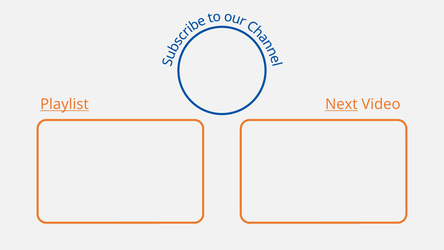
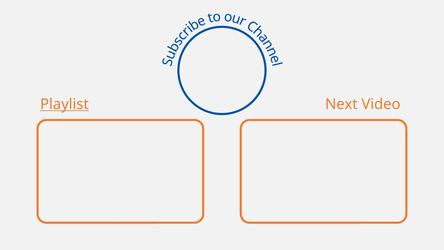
Next underline: present -> none (341, 104)
